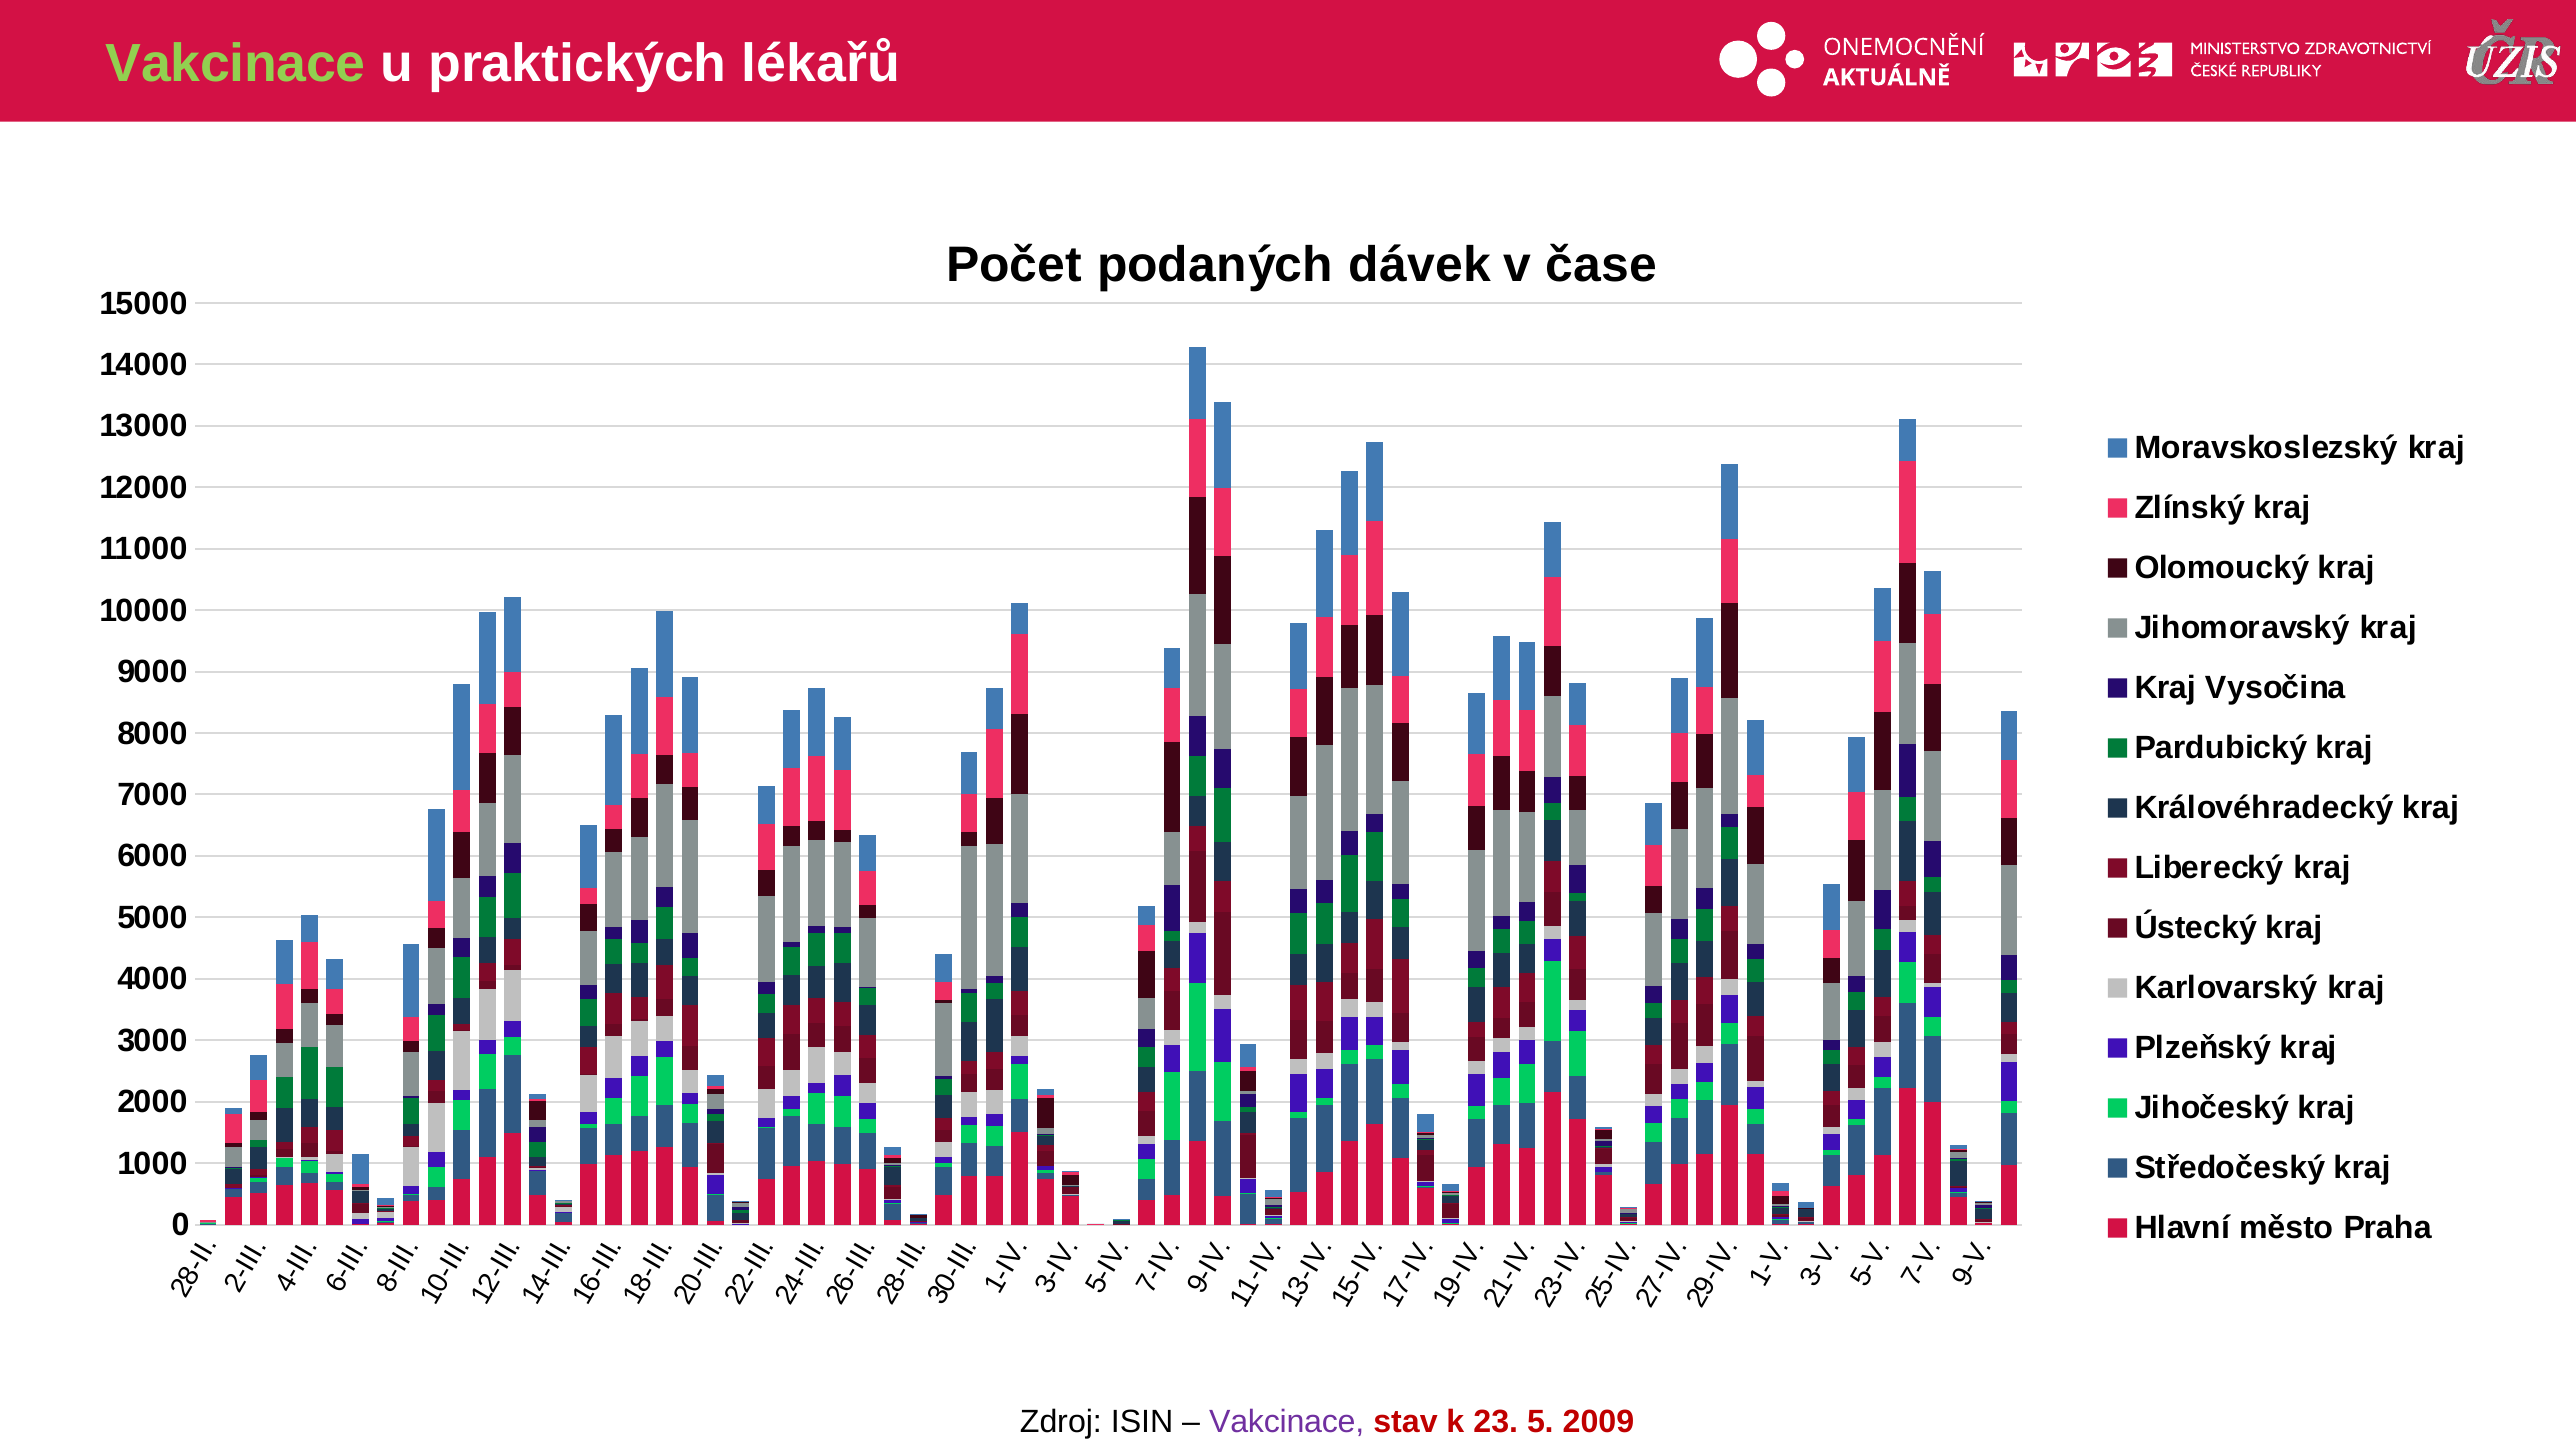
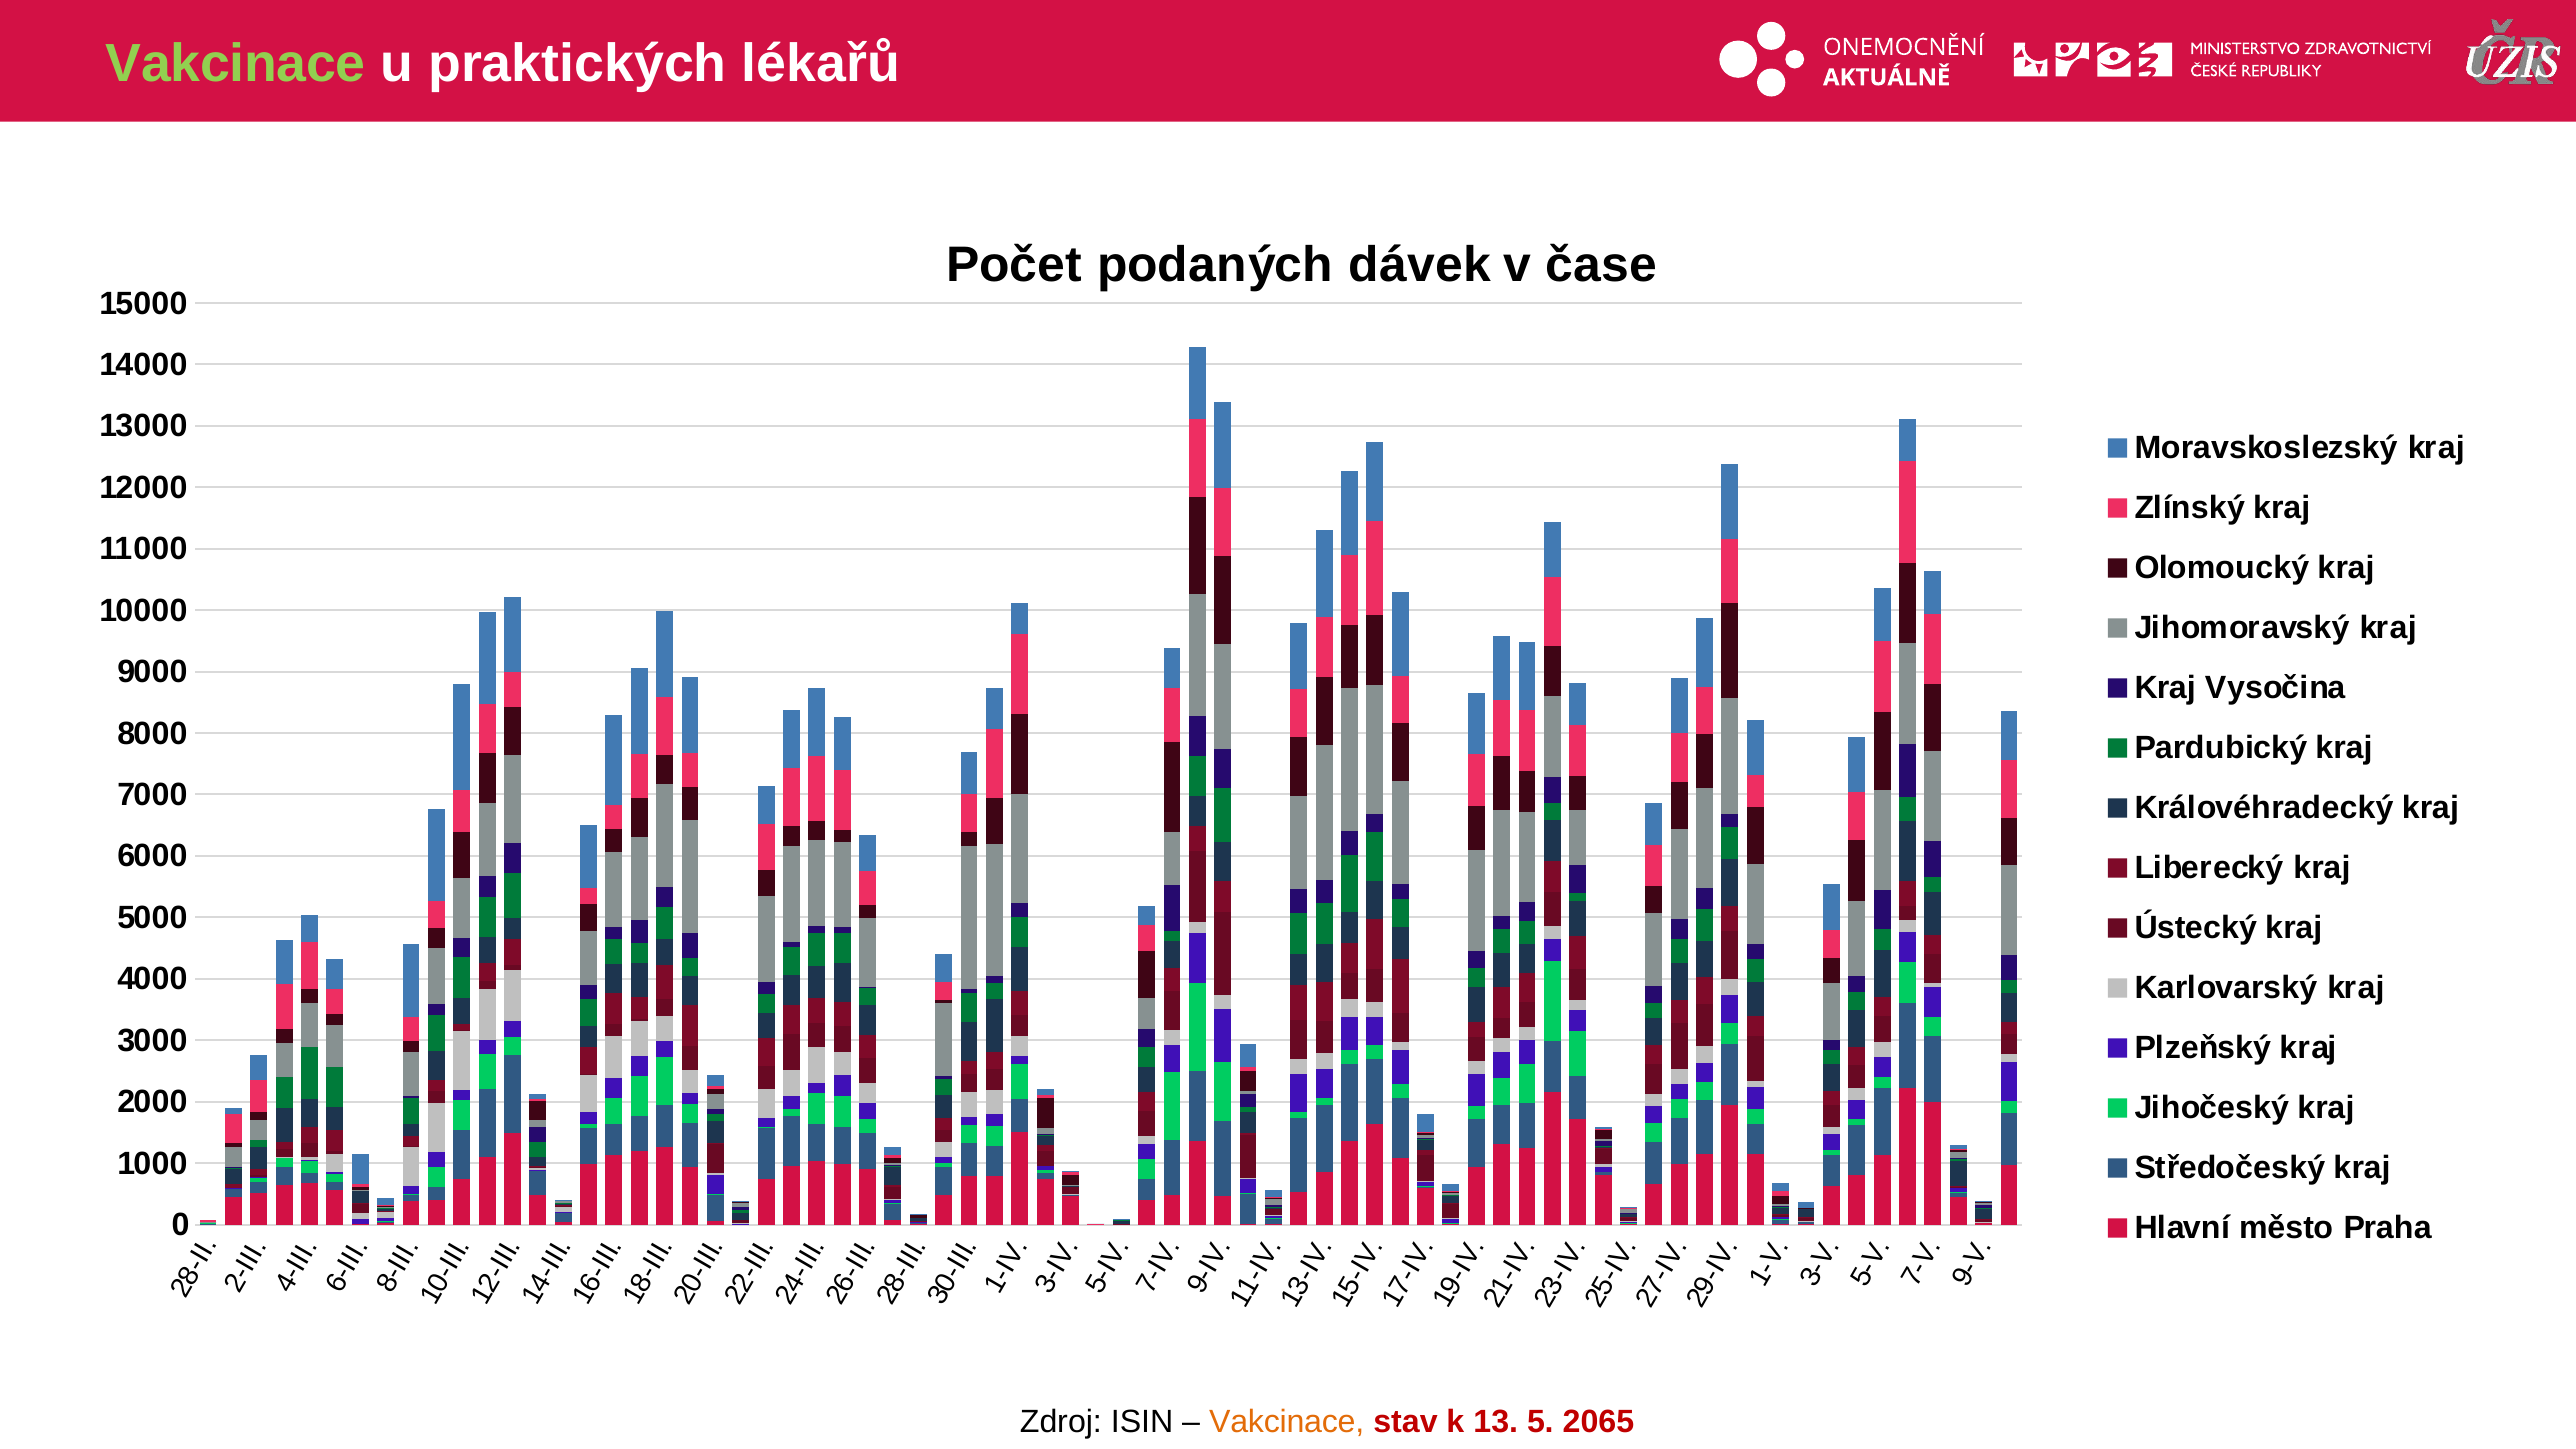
Vakcinace colour: purple -> orange (1287, 1422)
23: 23 -> 13 (1496, 1422)
2009: 2009 -> 2065 (1598, 1422)
